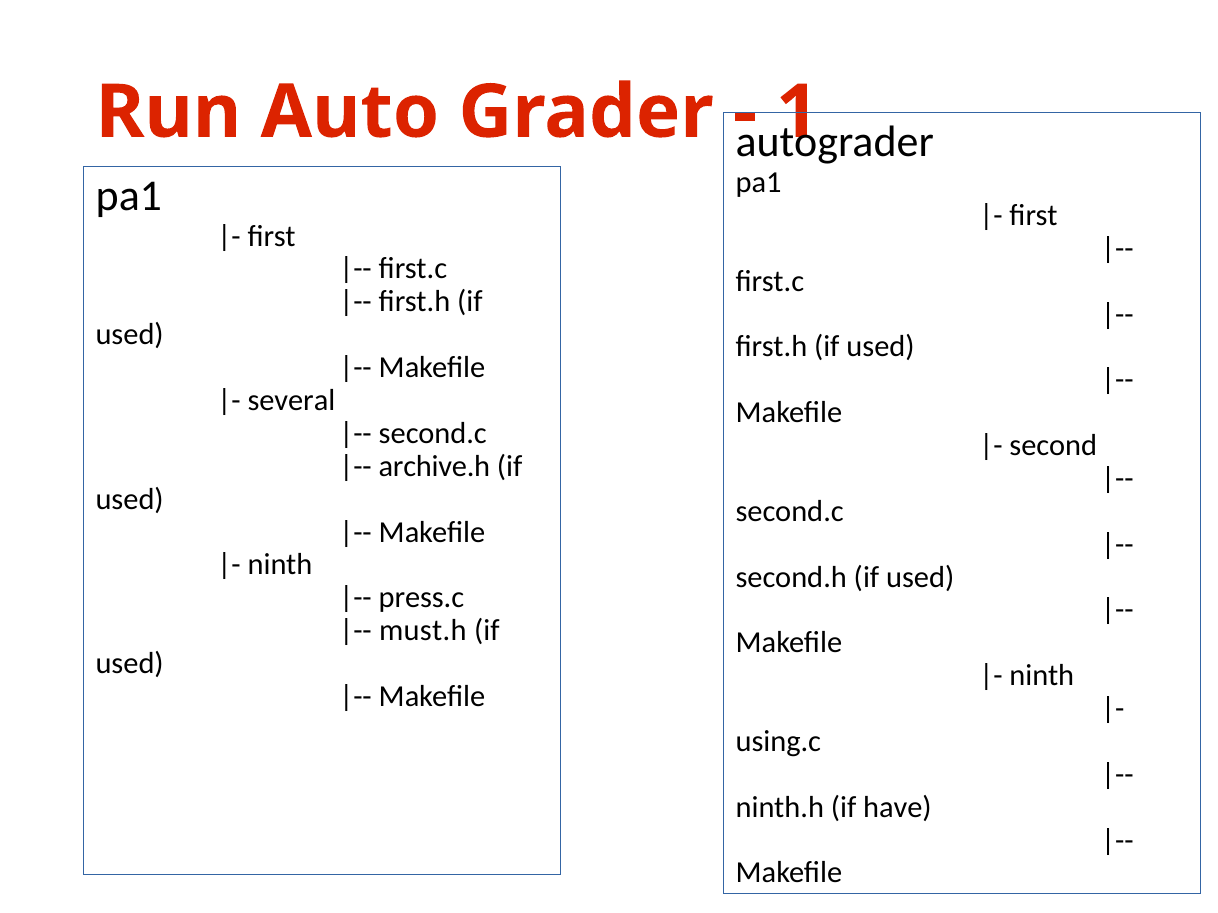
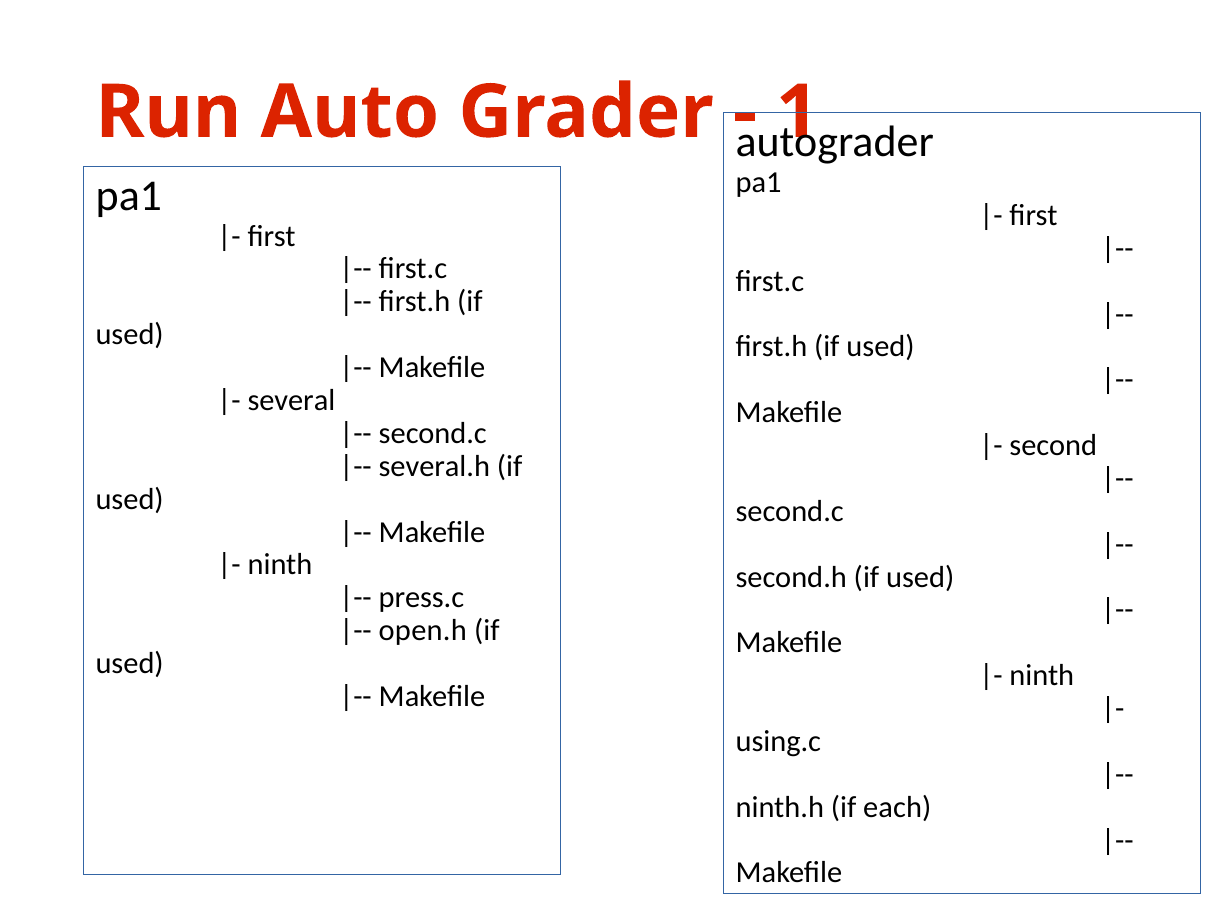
archive.h: archive.h -> several.h (434, 466)
must.h: must.h -> open.h (423, 631)
have: have -> each (897, 808)
